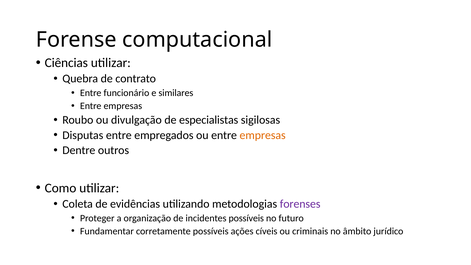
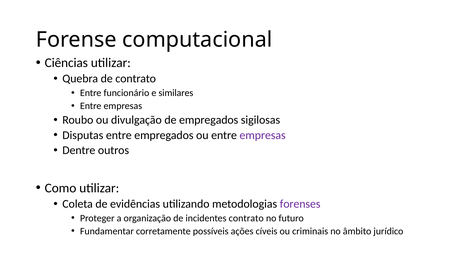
de especialistas: especialistas -> empregados (209, 120)
empresas colour: orange -> purple (263, 135)
incidentes possíveis: possíveis -> contrato (246, 218)
